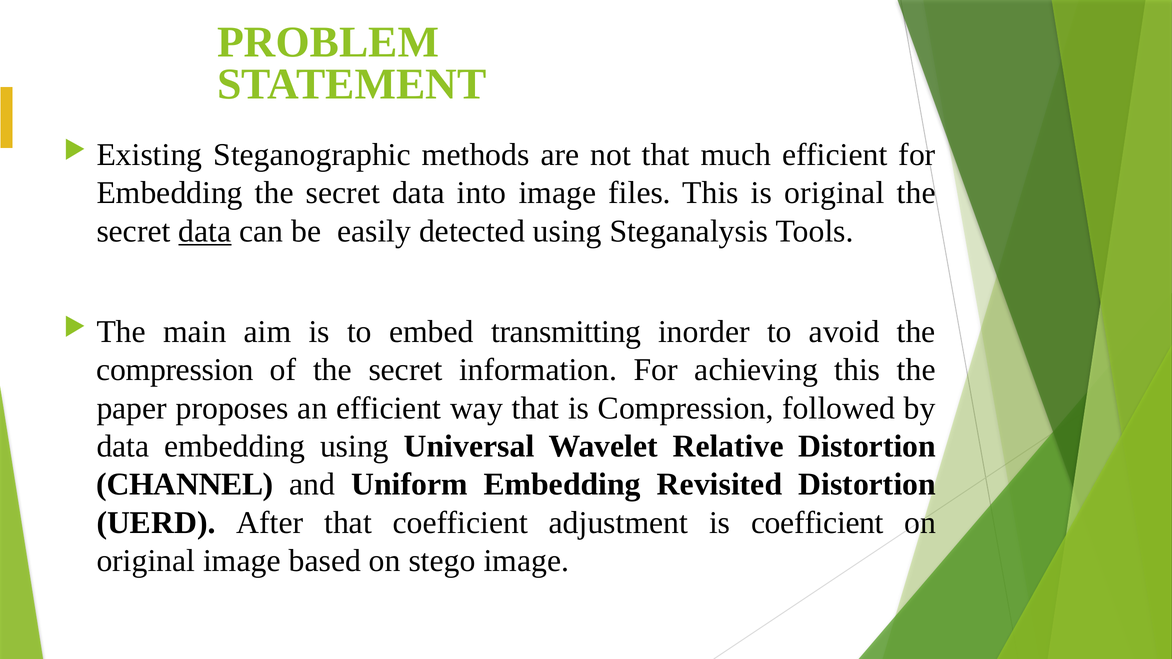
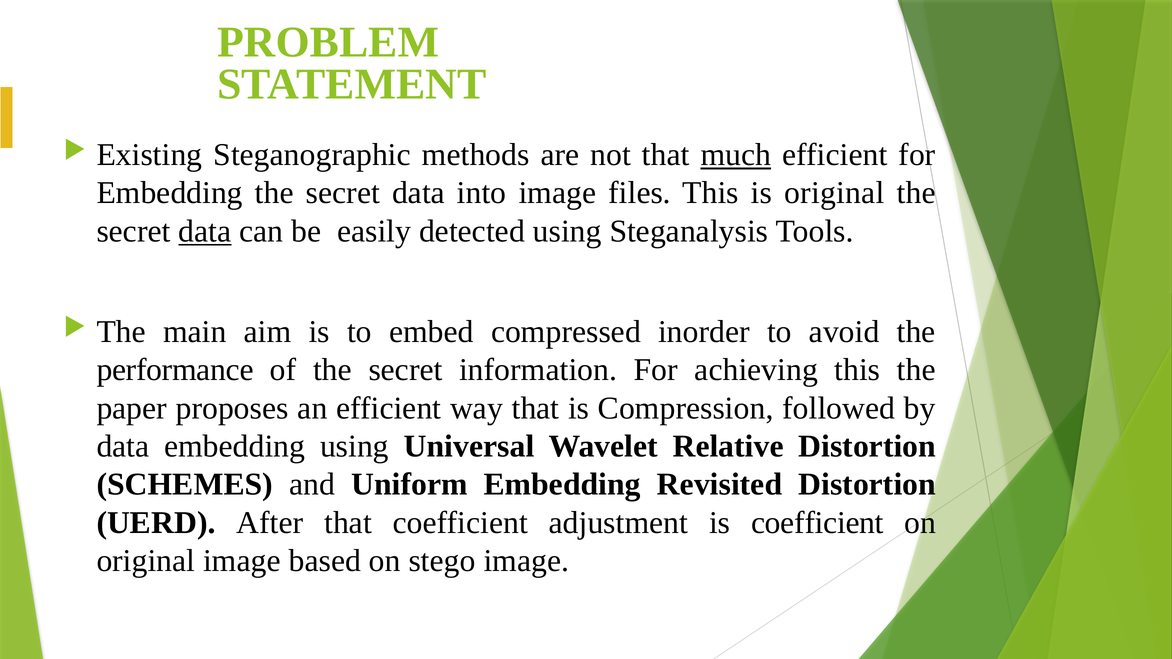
much underline: none -> present (736, 155)
transmitting: transmitting -> compressed (566, 332)
compression: compression -> performance (175, 370)
CHANNEL: CHANNEL -> SCHEMES (185, 485)
